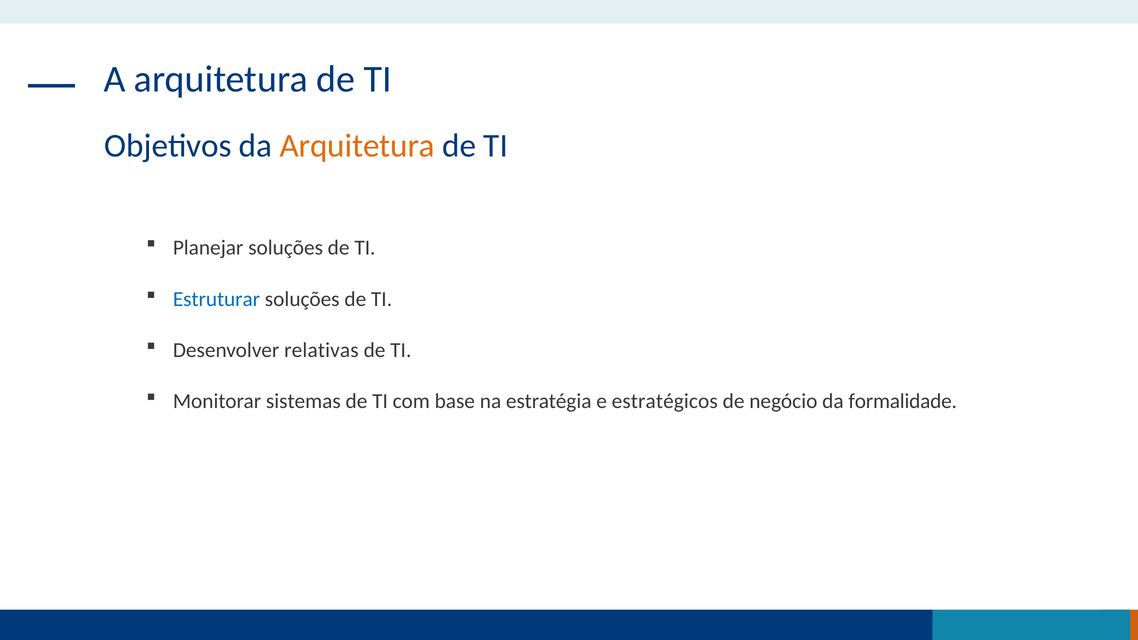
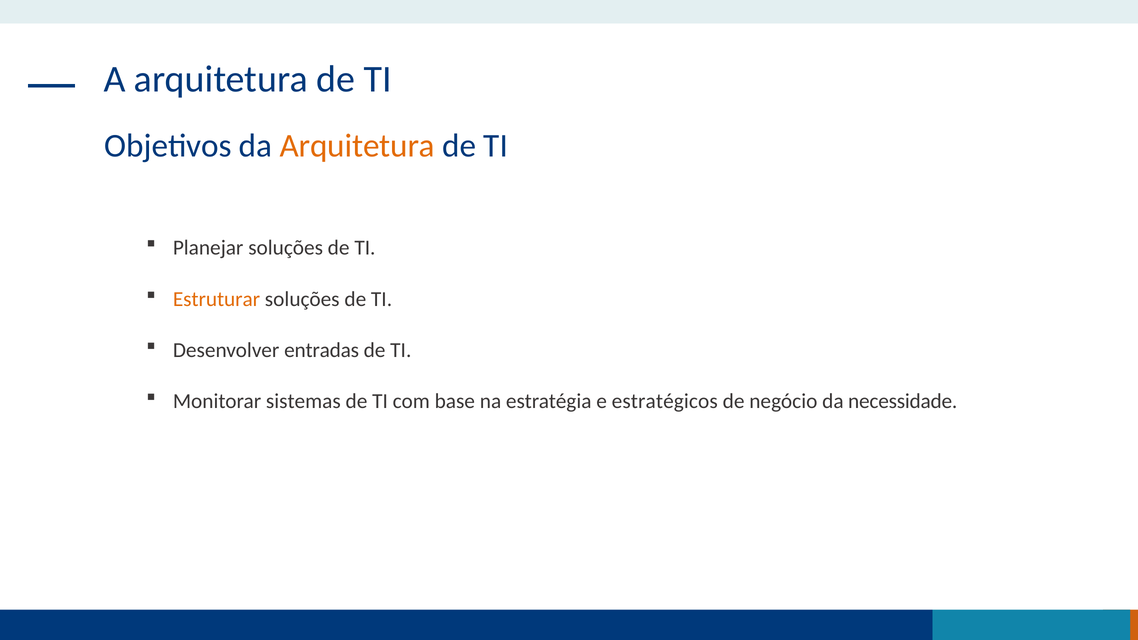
Estruturar colour: blue -> orange (217, 299)
relativas: relativas -> entradas (322, 350)
formalidade: formalidade -> necessidade (903, 401)
